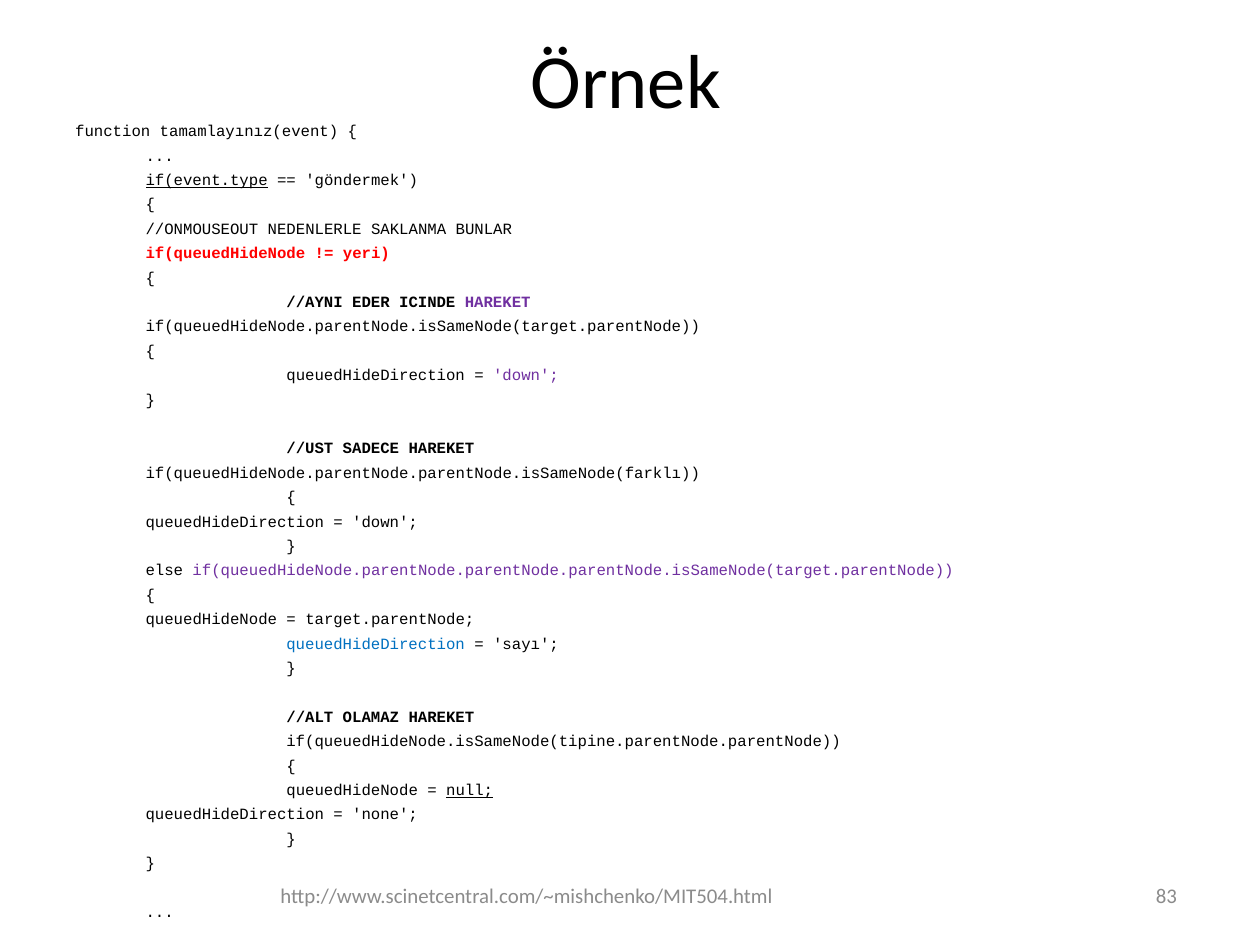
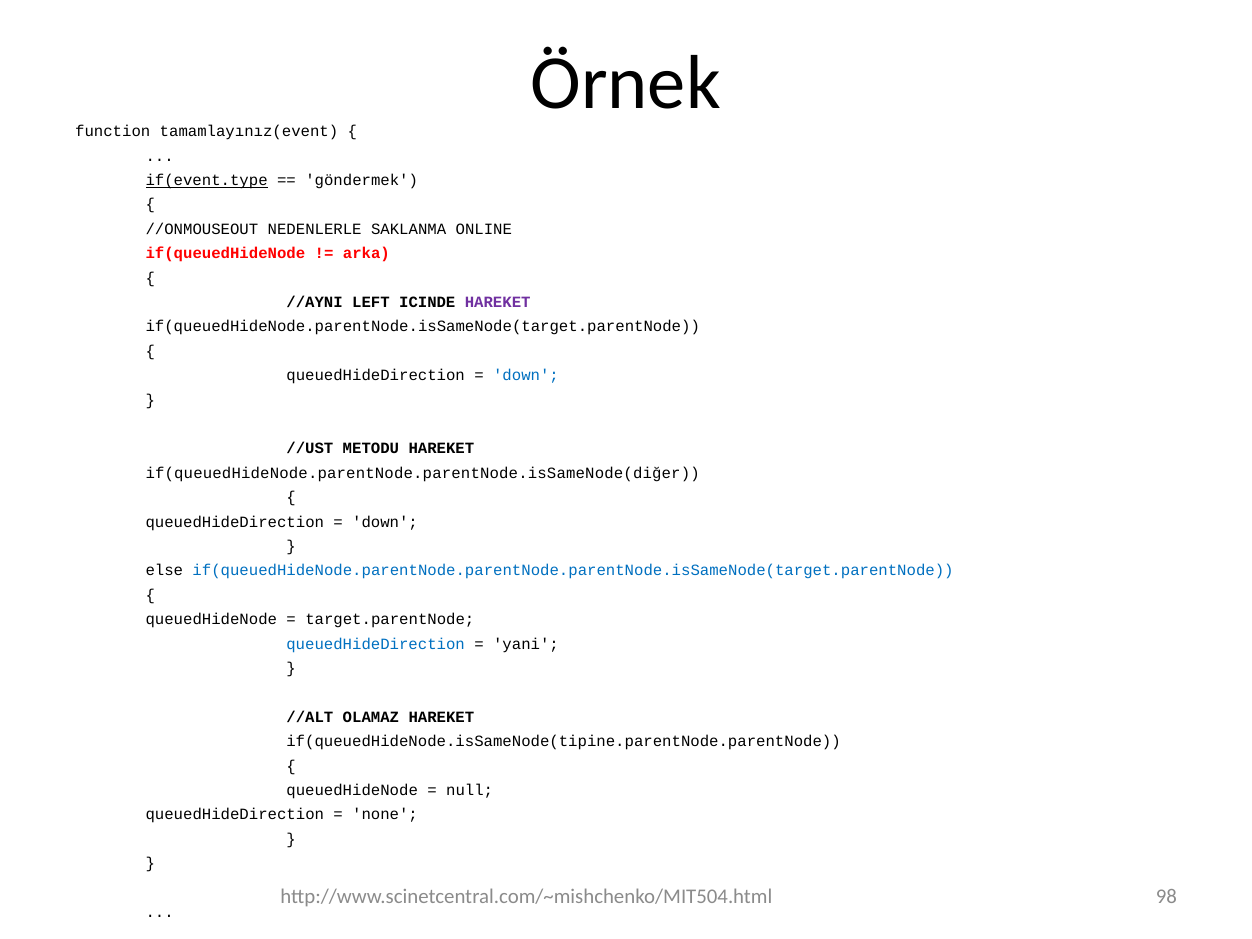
BUNLAR: BUNLAR -> ONLINE (484, 229)
yeri: yeri -> arka (366, 254)
EDER: EDER -> LEFT (371, 302)
down colour: purple -> blue (526, 376)
SADECE: SADECE -> METODU (371, 449)
if(queuedHideNode.parentNode.parentNode.isSameNode(farklı: if(queuedHideNode.parentNode.parentNode.isSameNode(farklı -> if(queuedHideNode.parentNode.parentNode.isSameNode(diğer (423, 473)
if(queuedHideNode.parentNode.parentNode.parentNode.isSameNode(target.parentNode colour: purple -> blue (573, 571)
sayı: sayı -> yani (526, 644)
null underline: present -> none (470, 790)
83: 83 -> 98 (1166, 897)
